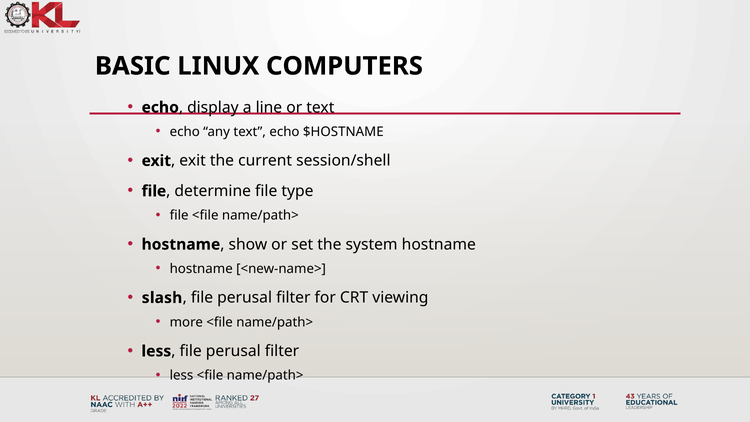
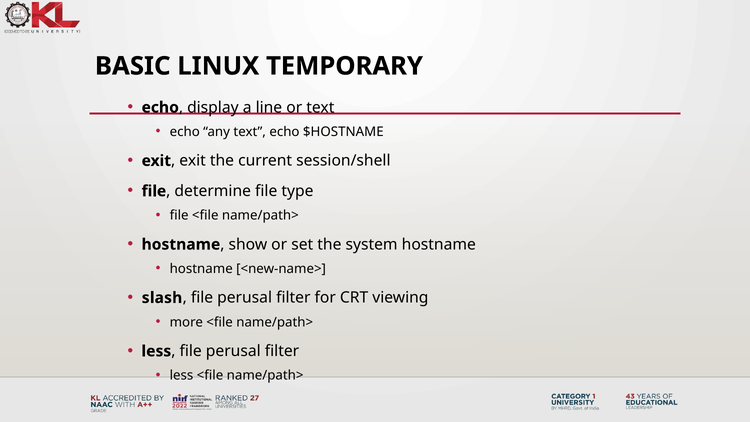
COMPUTERS: COMPUTERS -> TEMPORARY (345, 66)
